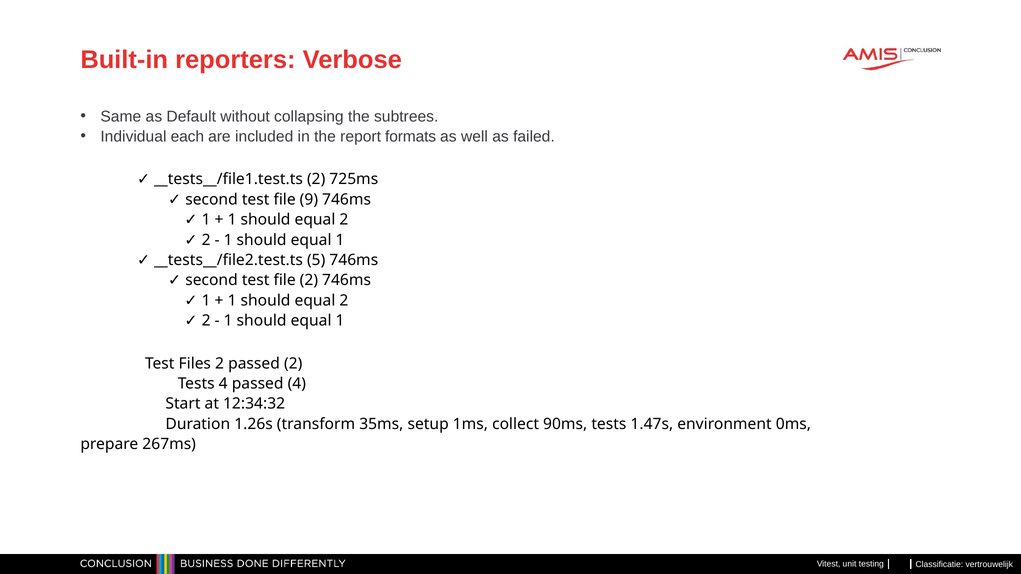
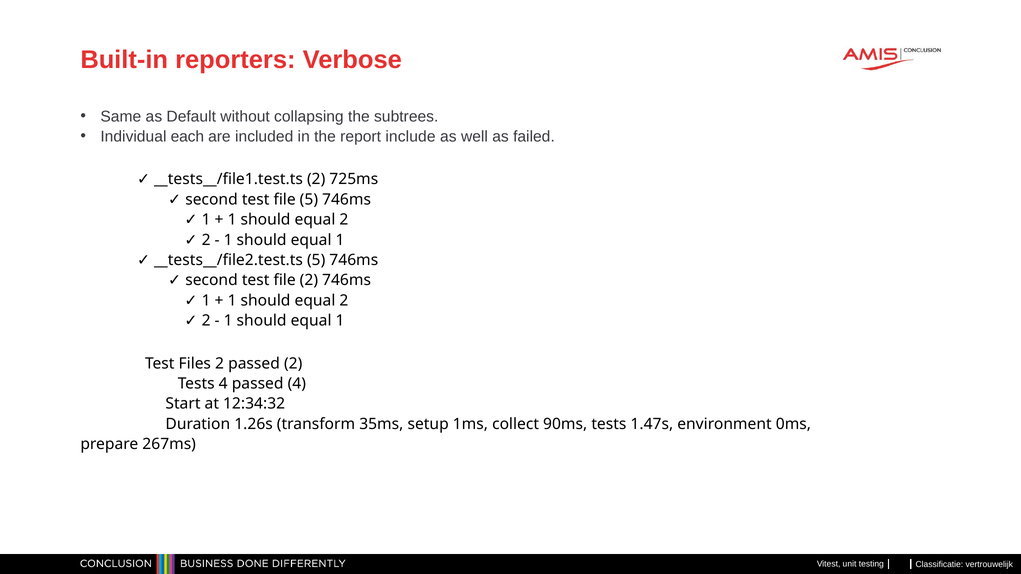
formats: formats -> include (410, 137)
file 9: 9 -> 5 (309, 200)
